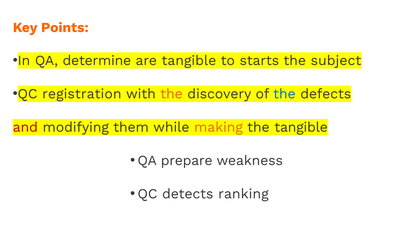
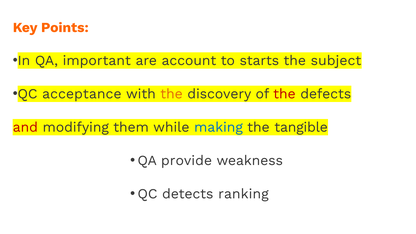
determine: determine -> important (97, 61)
are tangible: tangible -> account (189, 61)
registration: registration -> acceptance (82, 94)
the colour: blue -> red (284, 94)
making colour: orange -> blue (218, 127)
prepare: prepare -> provide (187, 161)
